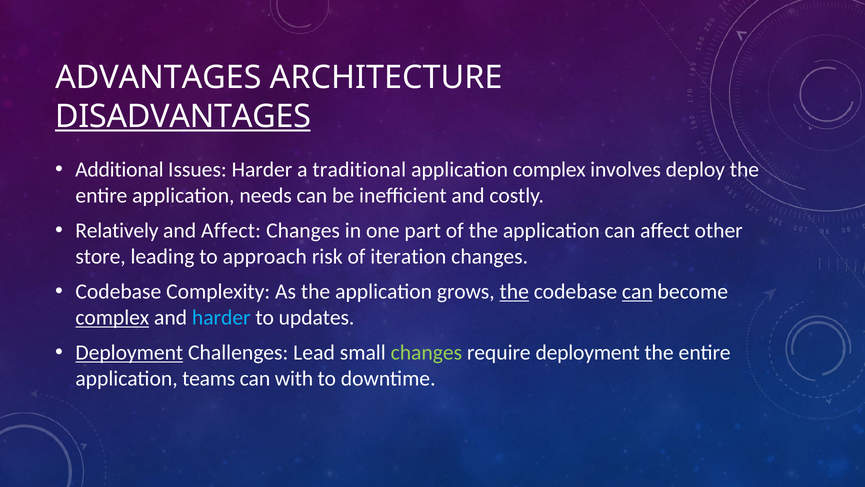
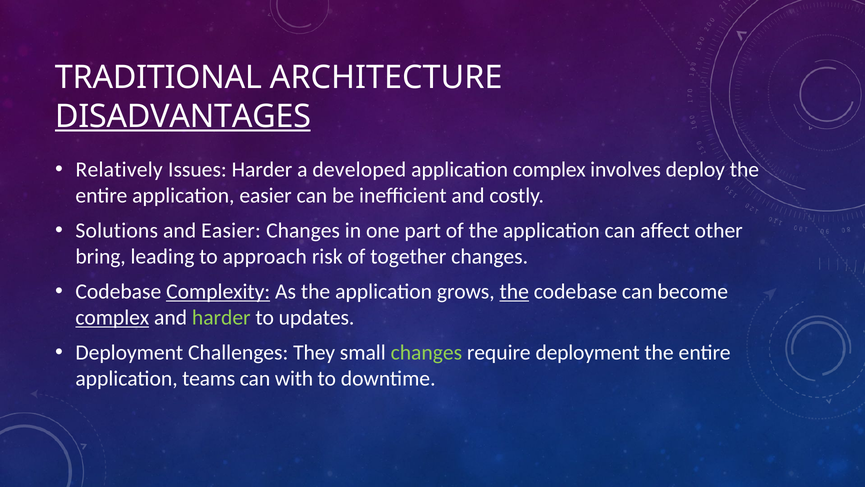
ADVANTAGES: ADVANTAGES -> TRADITIONAL (158, 78)
Additional: Additional -> Relatively (119, 170)
traditional: traditional -> developed (359, 170)
application needs: needs -> easier (266, 196)
Relatively: Relatively -> Solutions (117, 231)
and Affect: Affect -> Easier (231, 231)
store: store -> bring (101, 257)
iteration: iteration -> together (408, 257)
Complexity underline: none -> present (218, 292)
can underline: present -> none (637, 292)
harder colour: light blue -> light green (221, 317)
Deployment underline: present -> none (129, 352)
Lead: Lead -> They (314, 352)
